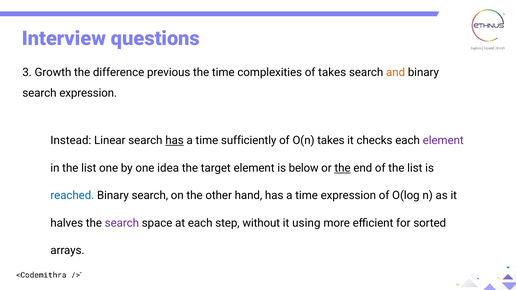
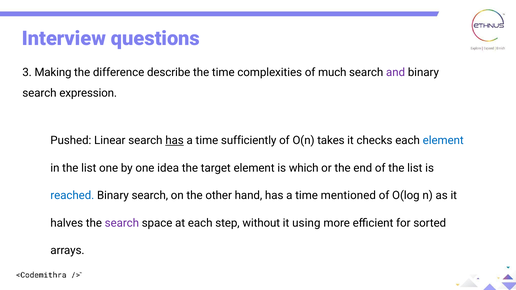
Growth: Growth -> Making (53, 73)
previous: previous -> describe (169, 73)
of takes: takes -> much (332, 73)
and colour: orange -> purple (396, 73)
Instead: Instead -> Pushed (71, 141)
element colour: purple -> blue (443, 141)
below: below -> which (304, 168)
the underline: present -> none (343, 168)
time expression: expression -> mentioned (348, 196)
